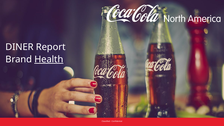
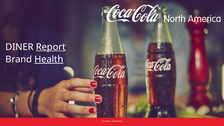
Report underline: none -> present (51, 47)
